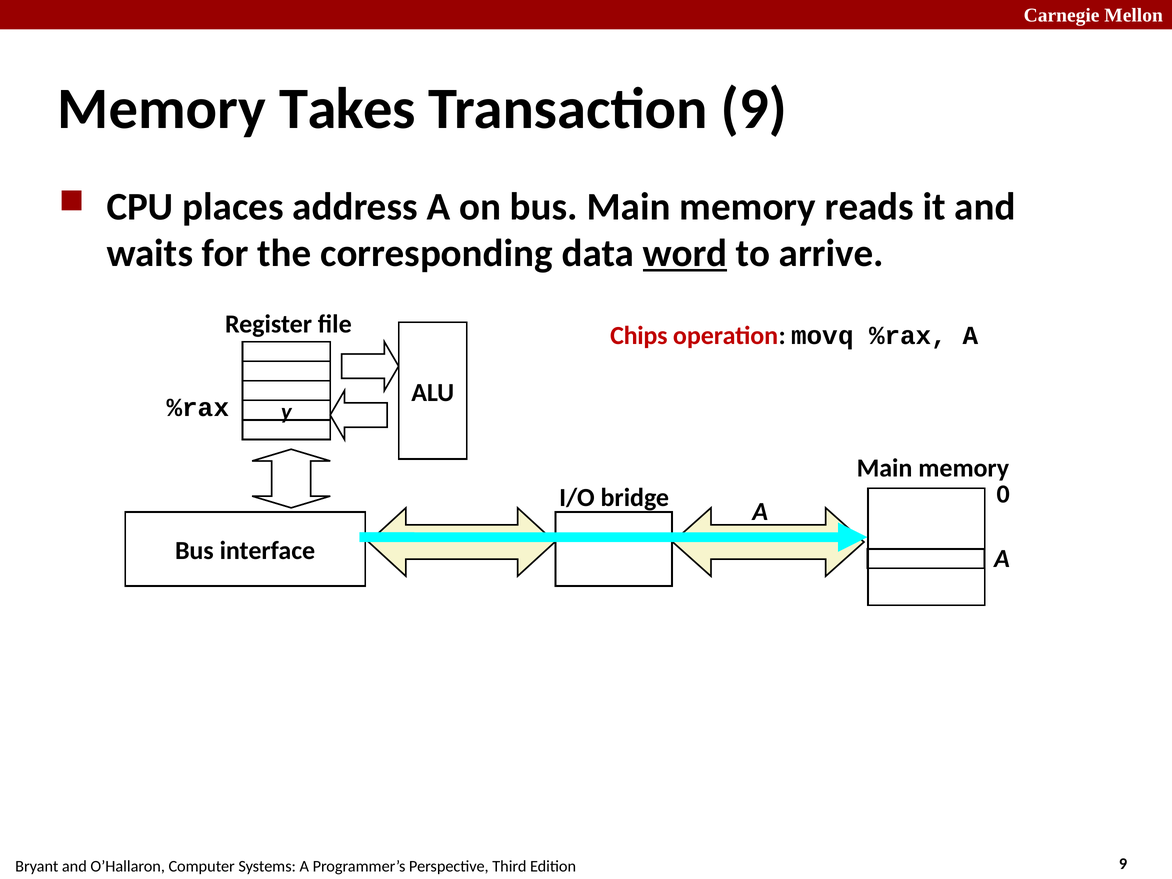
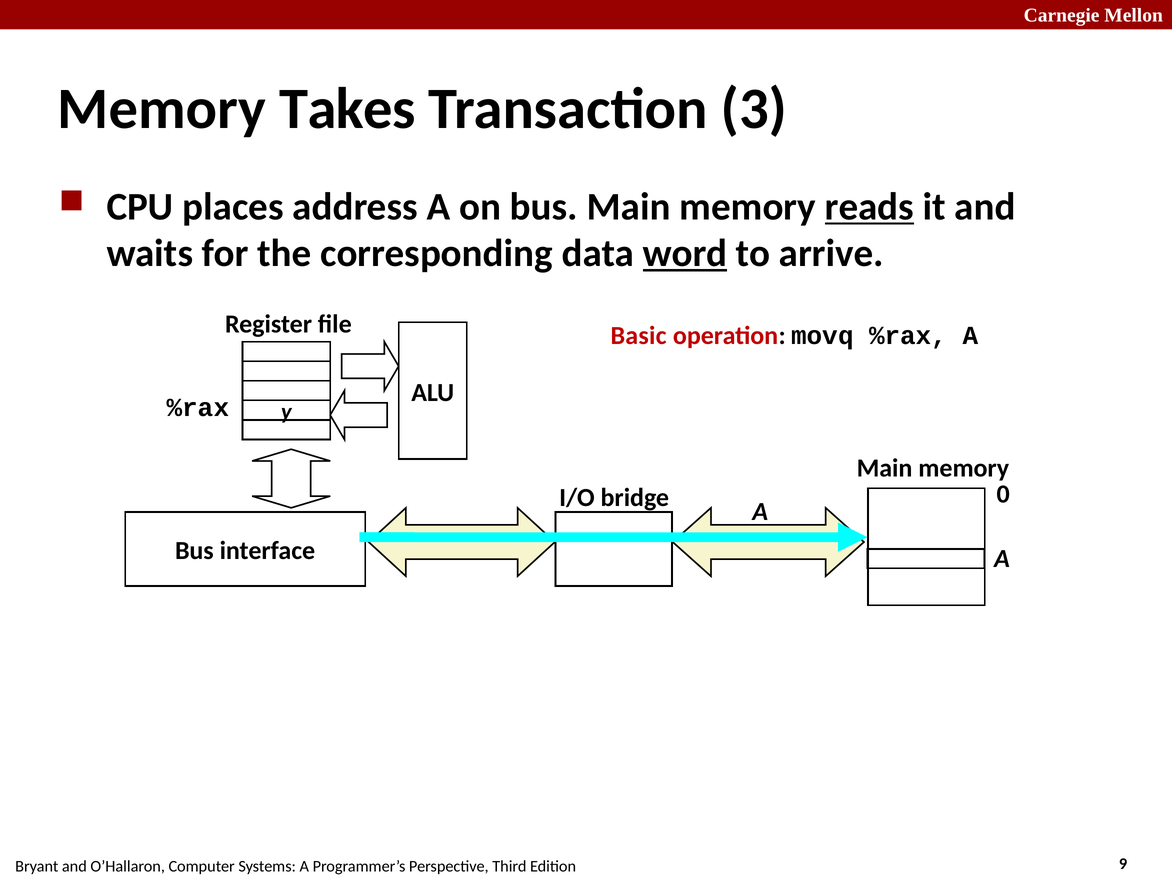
Transaction 9: 9 -> 3 (754, 109)
reads underline: none -> present (869, 207)
Chips: Chips -> Basic (639, 336)
